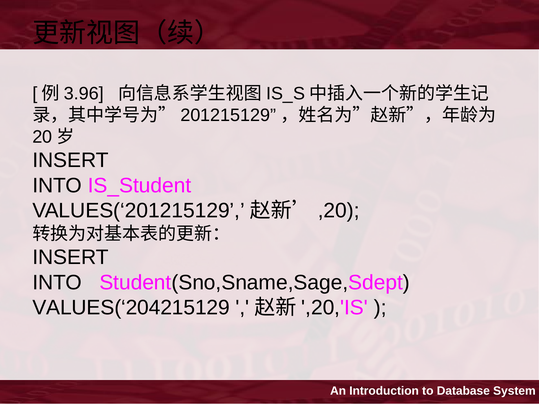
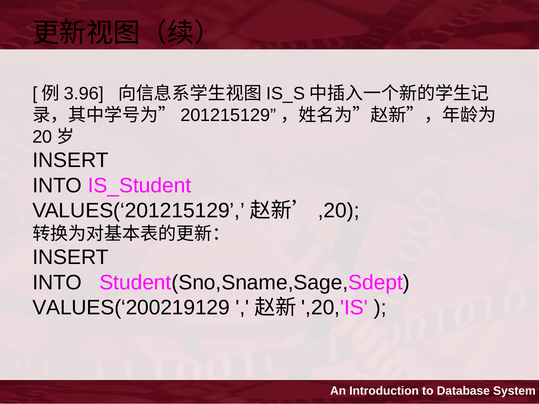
VALUES(‘204215129: VALUES(‘204215129 -> VALUES(‘200219129 (131, 308)
